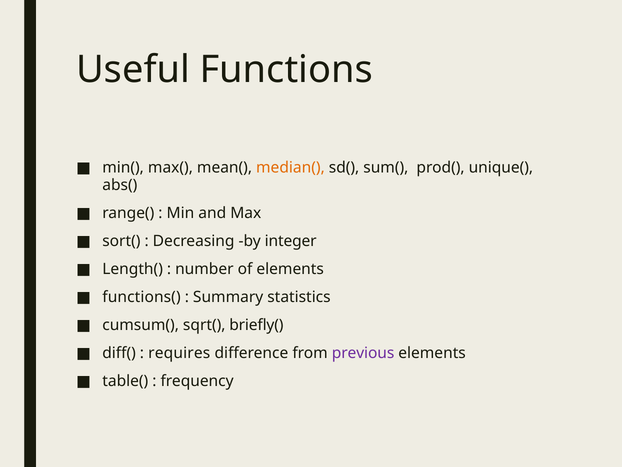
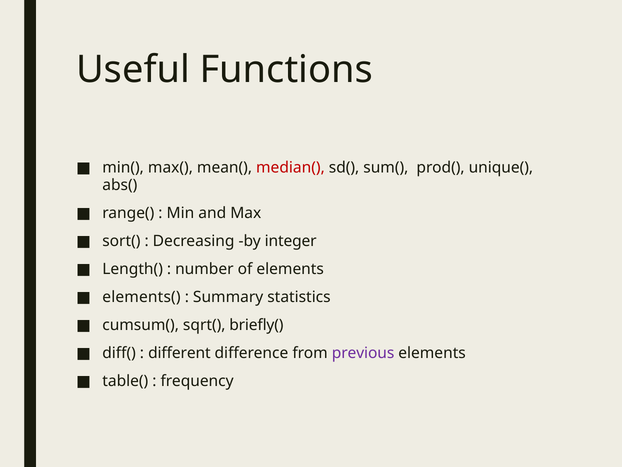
median( colour: orange -> red (290, 168)
functions(: functions( -> elements( (141, 297)
requires: requires -> different (179, 353)
